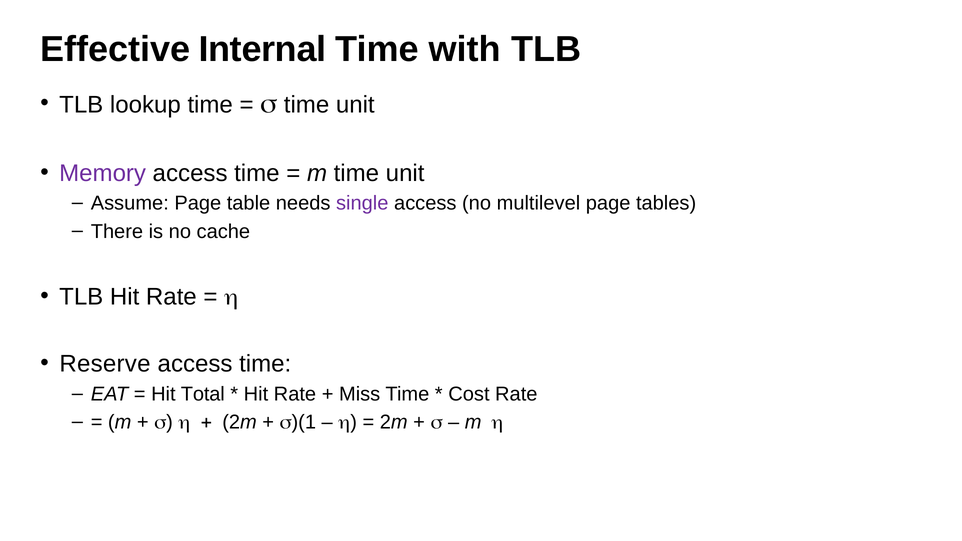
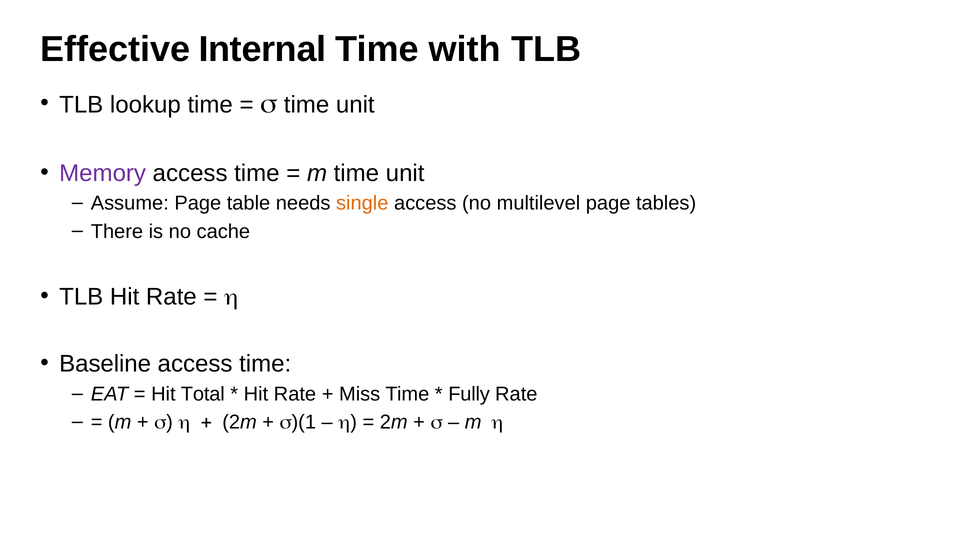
single colour: purple -> orange (362, 203)
Reserve: Reserve -> Baseline (105, 364)
Cost: Cost -> Fully (469, 394)
